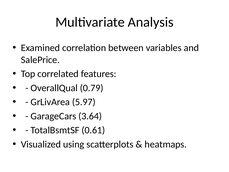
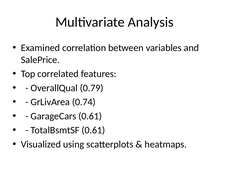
5.97: 5.97 -> 0.74 (84, 102)
GarageCars 3.64: 3.64 -> 0.61 (90, 116)
